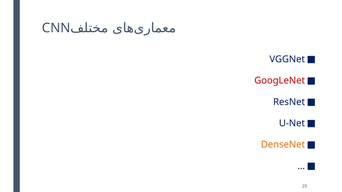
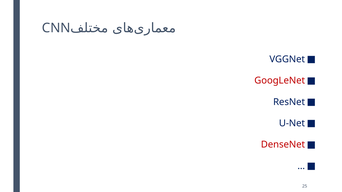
DenseNet colour: orange -> red (283, 145)
